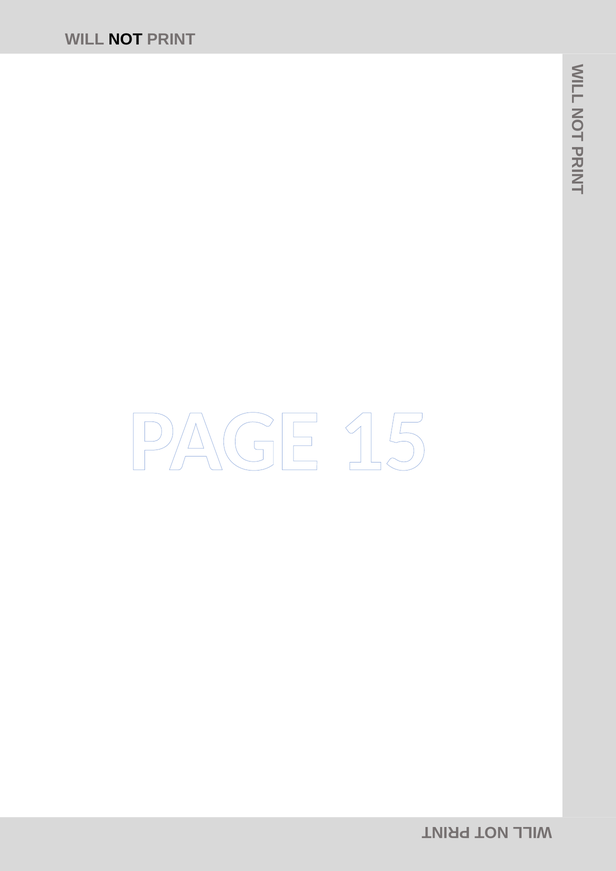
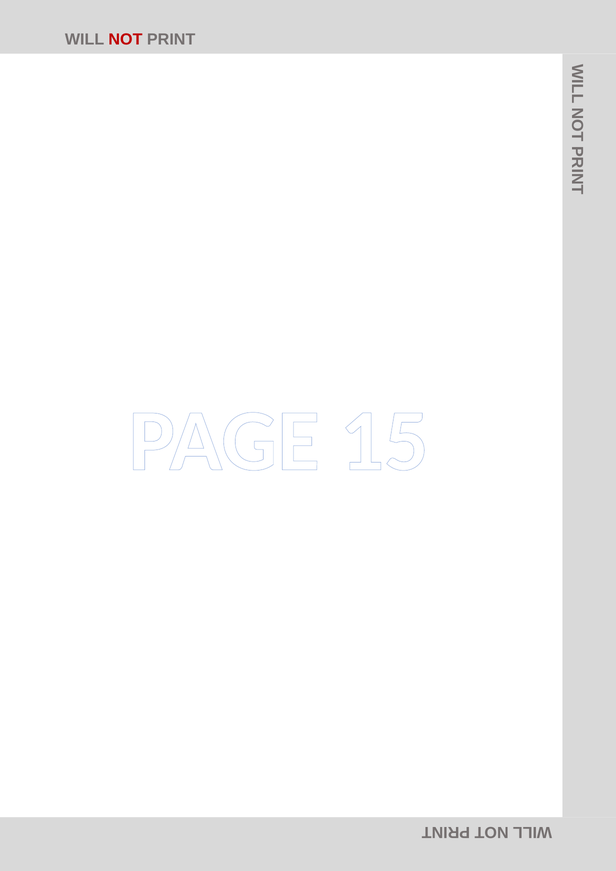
NOT colour: black -> red (125, 39)
